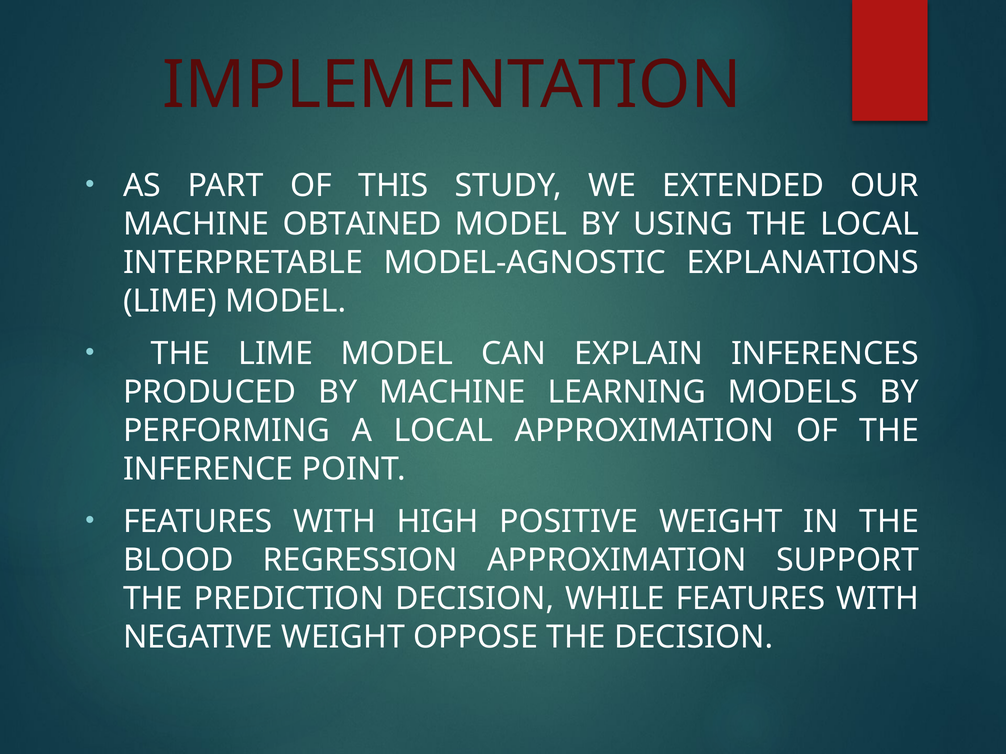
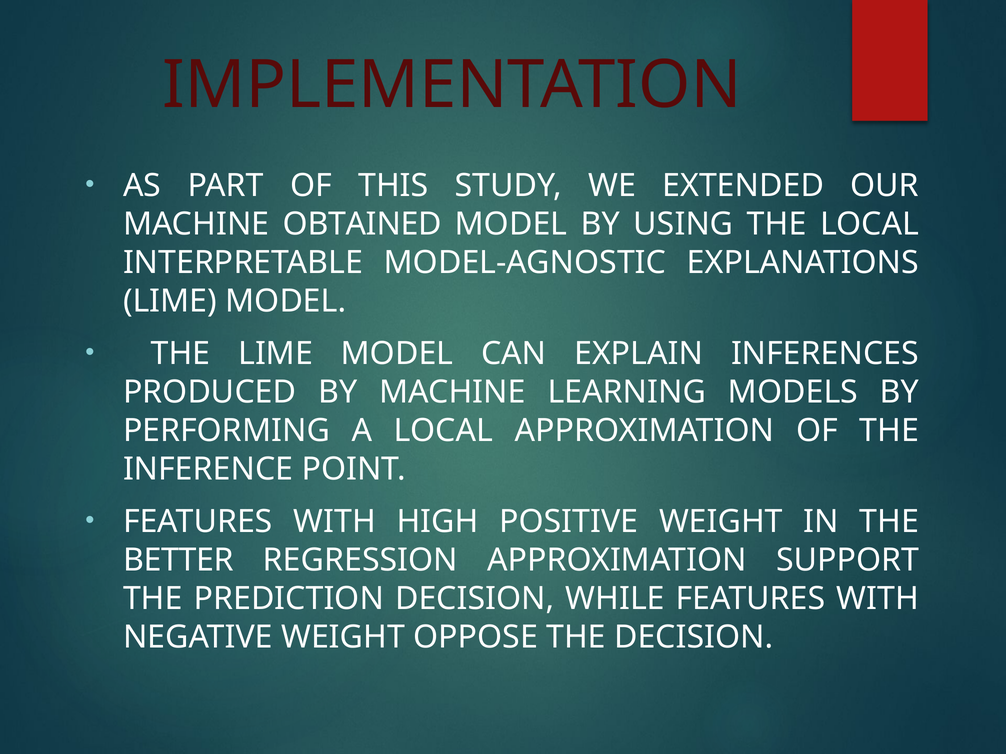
BLOOD: BLOOD -> BETTER (178, 561)
